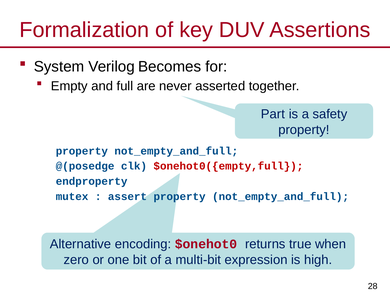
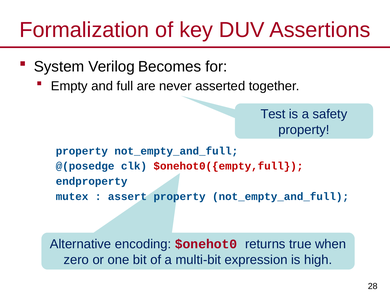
Part: Part -> Test (273, 114)
